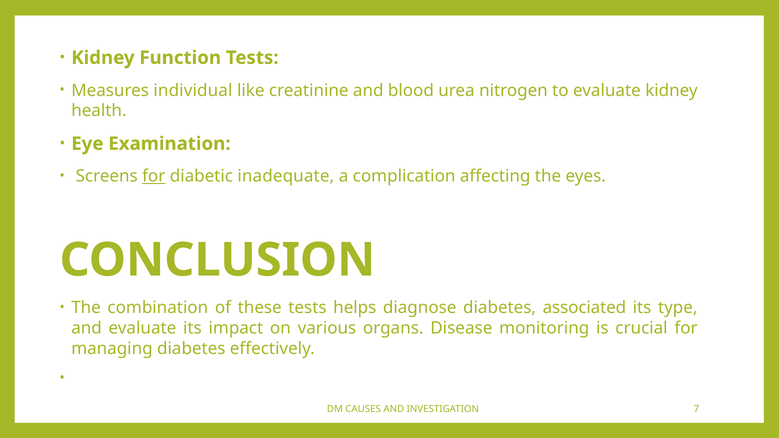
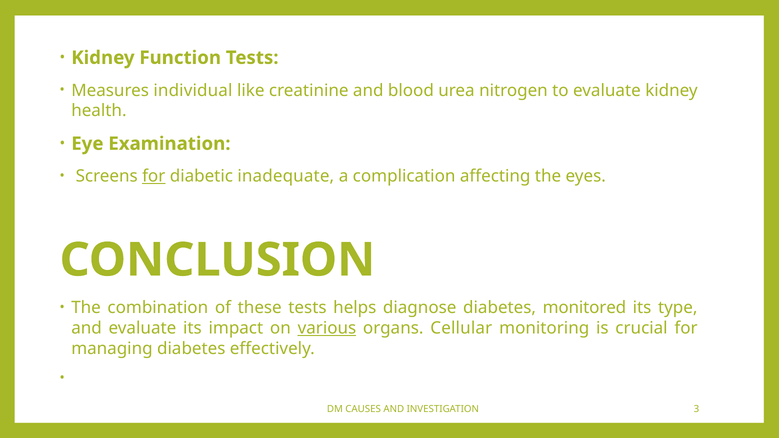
associated: associated -> monitored (584, 308)
various underline: none -> present (327, 328)
Disease: Disease -> Cellular (461, 328)
7: 7 -> 3 (696, 409)
